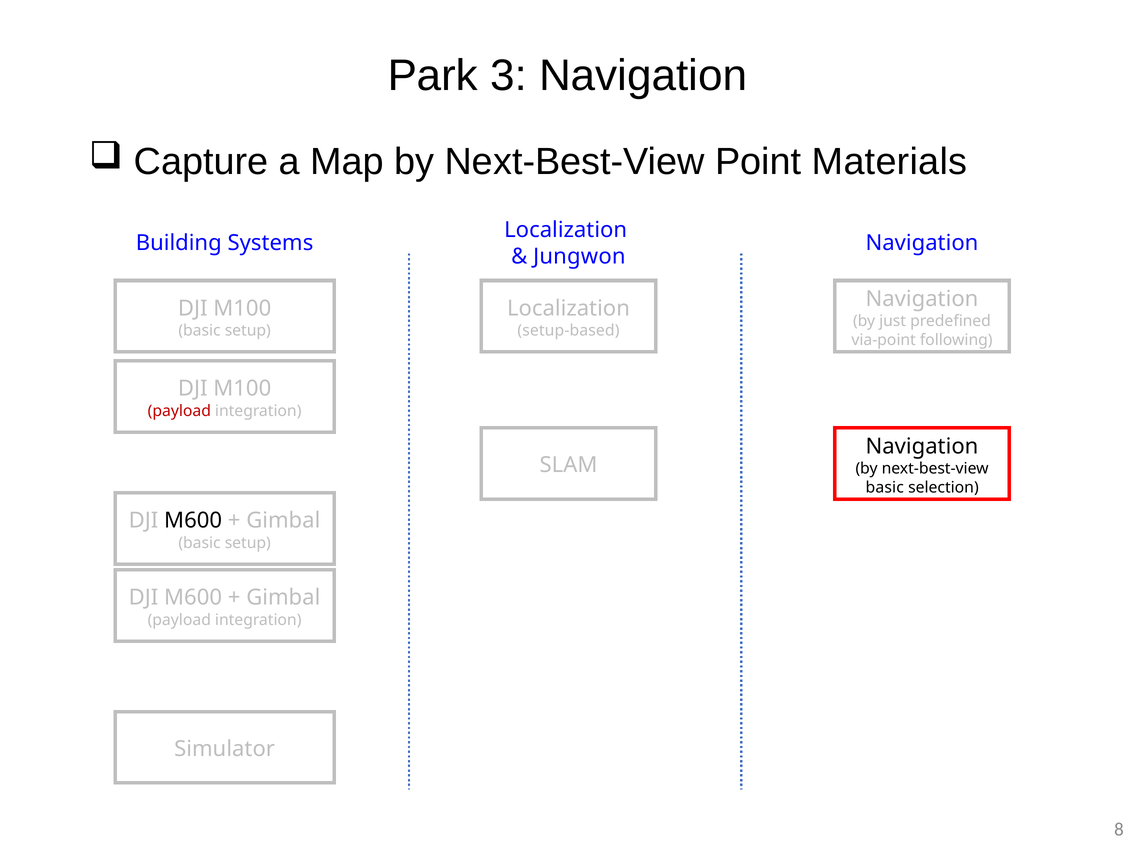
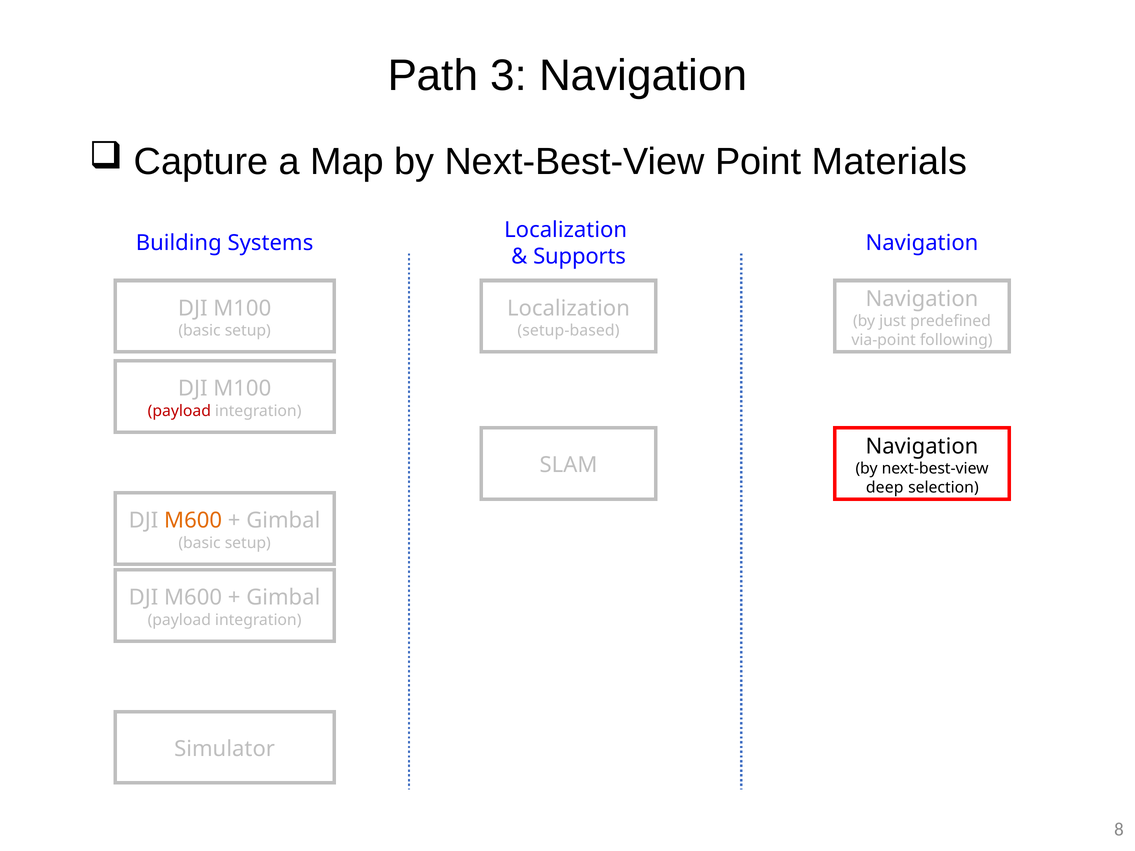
Park: Park -> Path (433, 76)
Jungwon: Jungwon -> Supports (580, 256)
basic: basic -> deep (885, 488)
M600 colour: black -> orange (193, 521)
